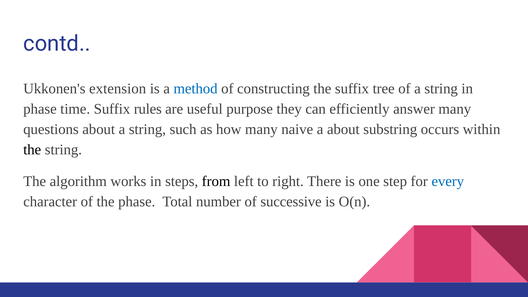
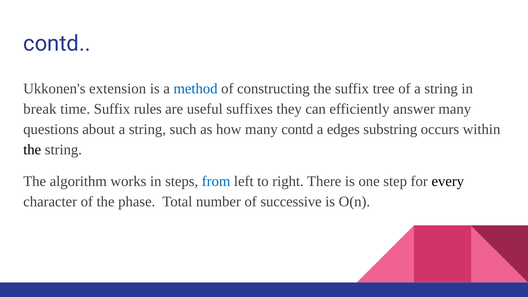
phase: phase -> break (40, 109)
purpose: purpose -> suffixes (250, 109)
many naive: naive -> contd (297, 129)
a about: about -> edges (343, 129)
from colour: black -> blue (216, 181)
every colour: blue -> black (448, 181)
